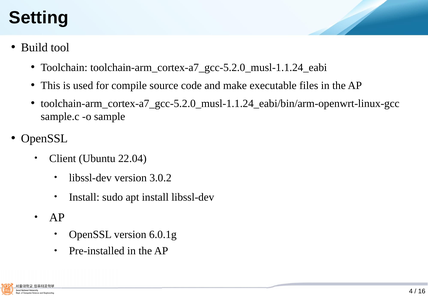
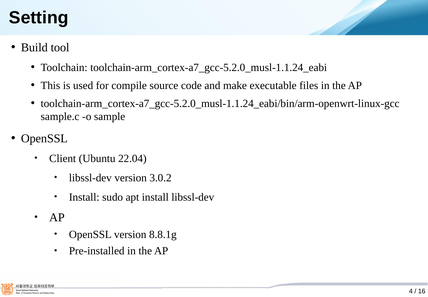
6.0.1g: 6.0.1g -> 8.8.1g (163, 234)
